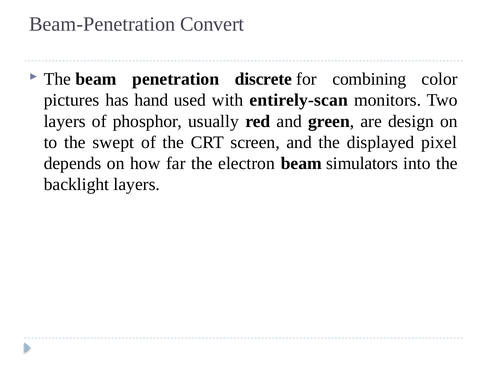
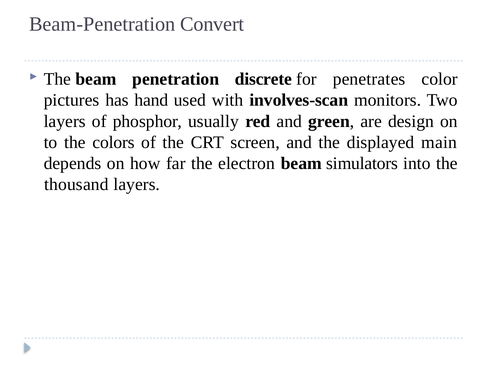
combining: combining -> penetrates (369, 79)
entirely-scan: entirely-scan -> involves-scan (299, 100)
swept: swept -> colors (114, 142)
pixel: pixel -> main (439, 142)
backlight: backlight -> thousand (76, 185)
